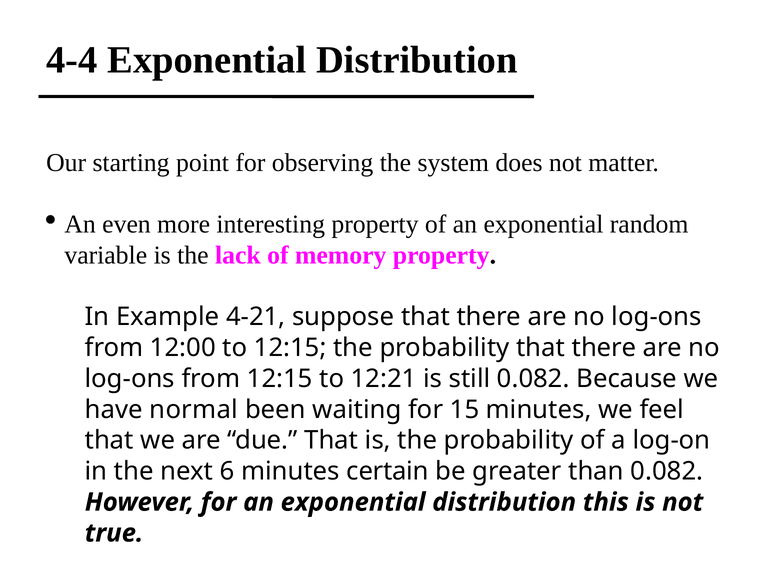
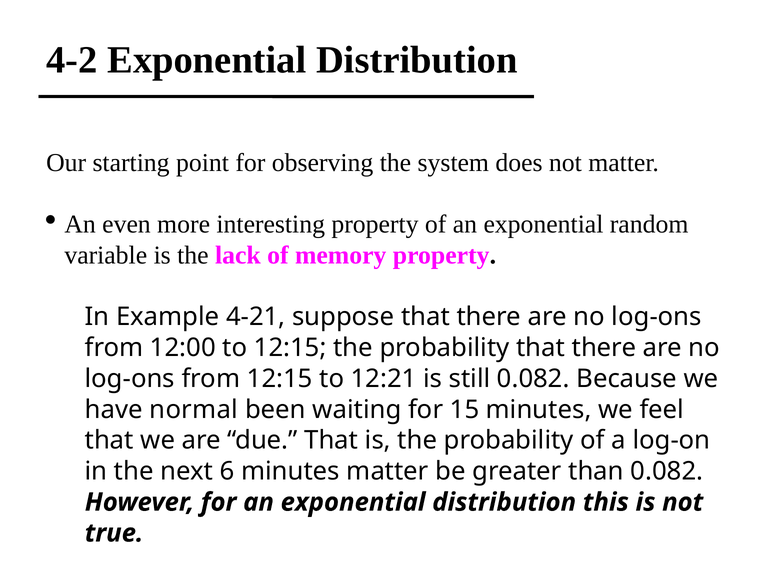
4-4: 4-4 -> 4-2 (72, 60)
minutes certain: certain -> matter (388, 471)
